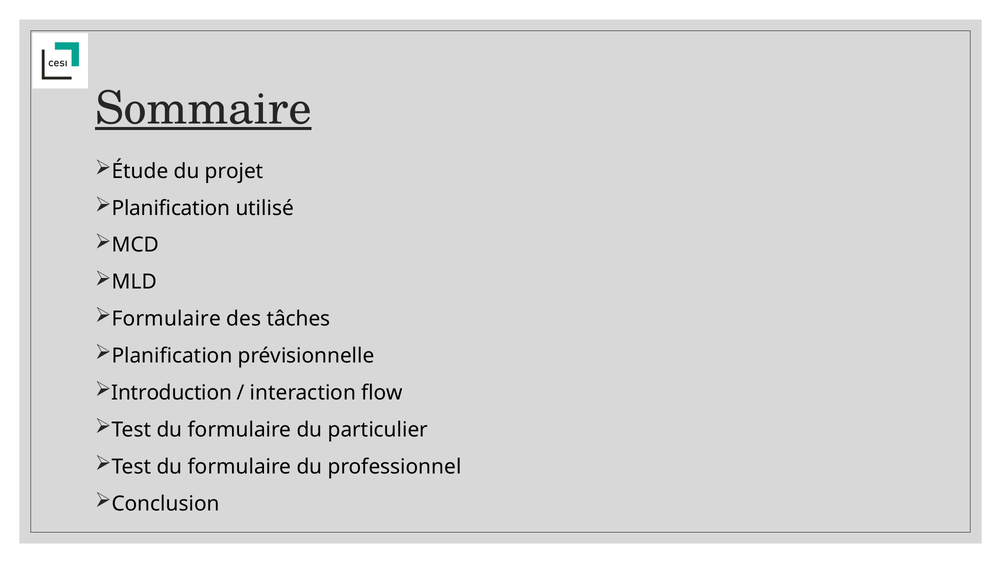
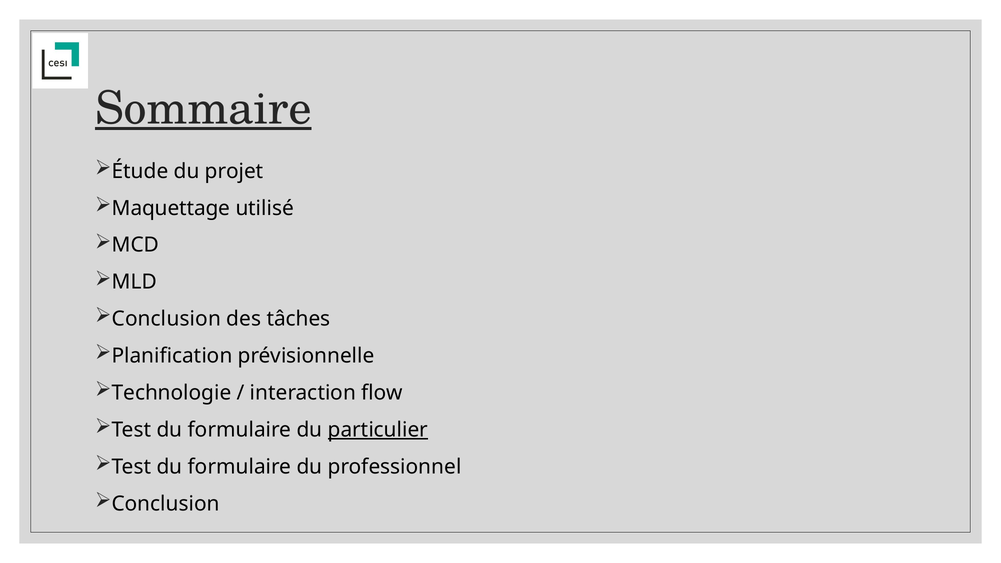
Planification: Planification -> Maquettage (171, 208)
Formulaire: Formulaire -> Conclusion (166, 319)
Introduction: Introduction -> Technologie (172, 393)
particulier underline: none -> present (378, 430)
